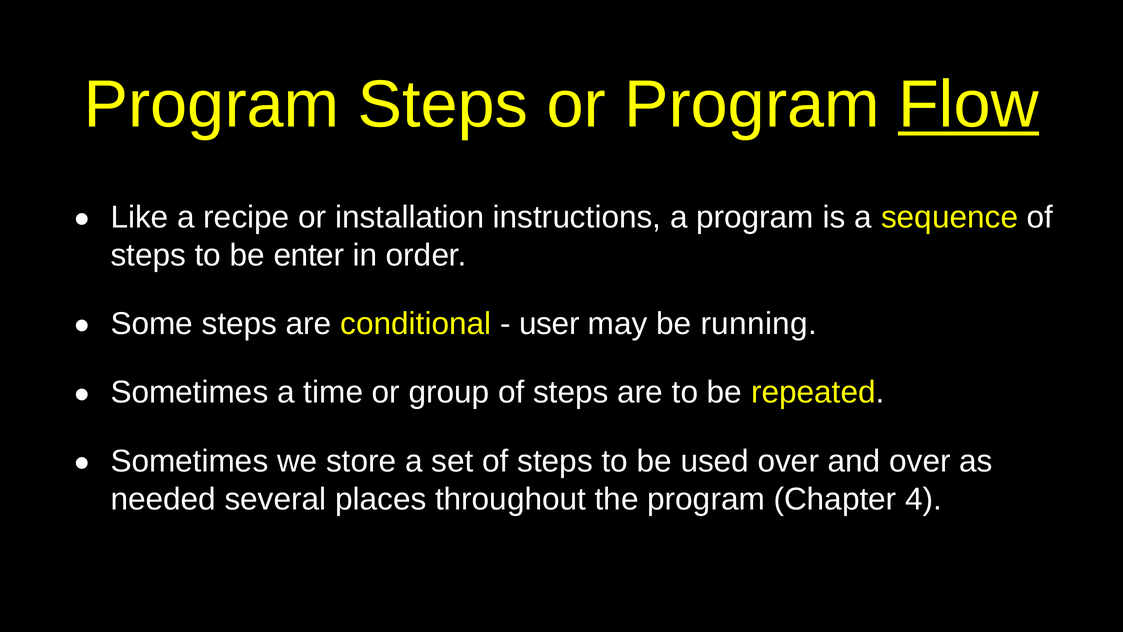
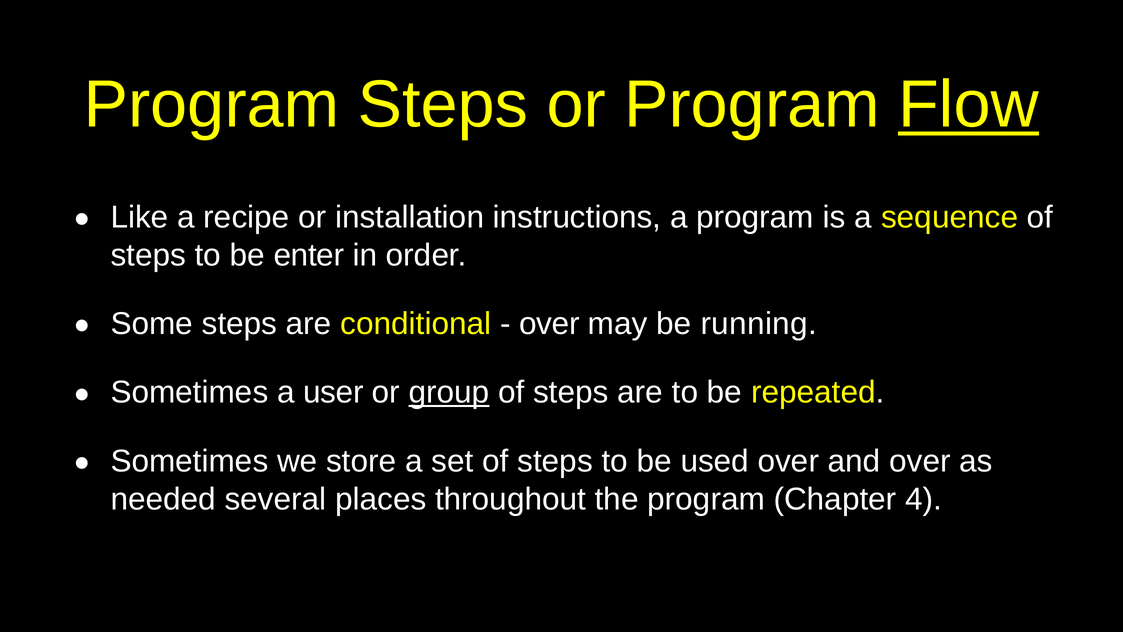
user: user -> over (549, 324)
time: time -> user (333, 392)
group underline: none -> present (449, 392)
